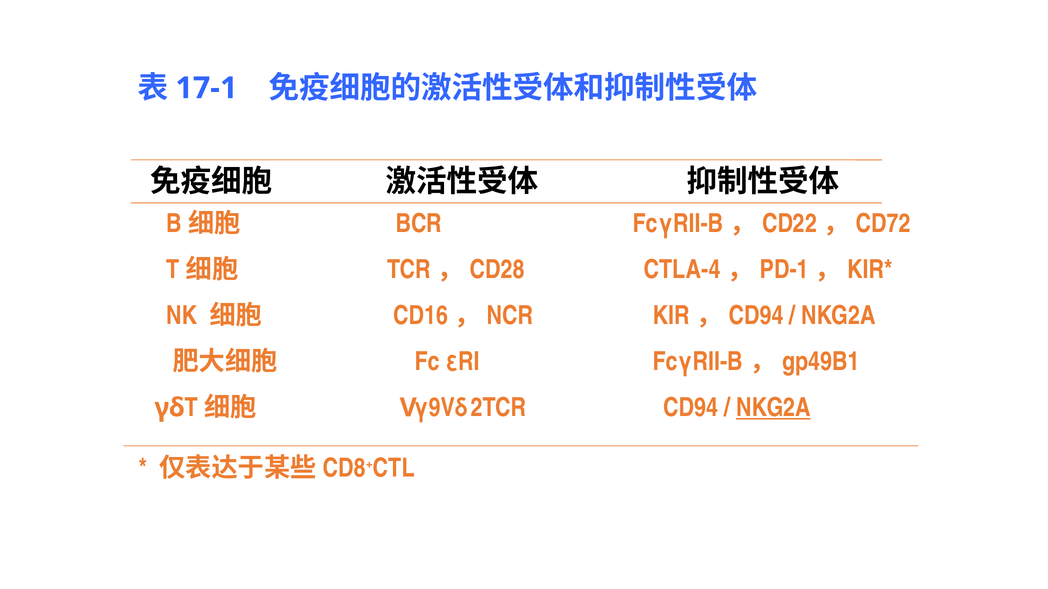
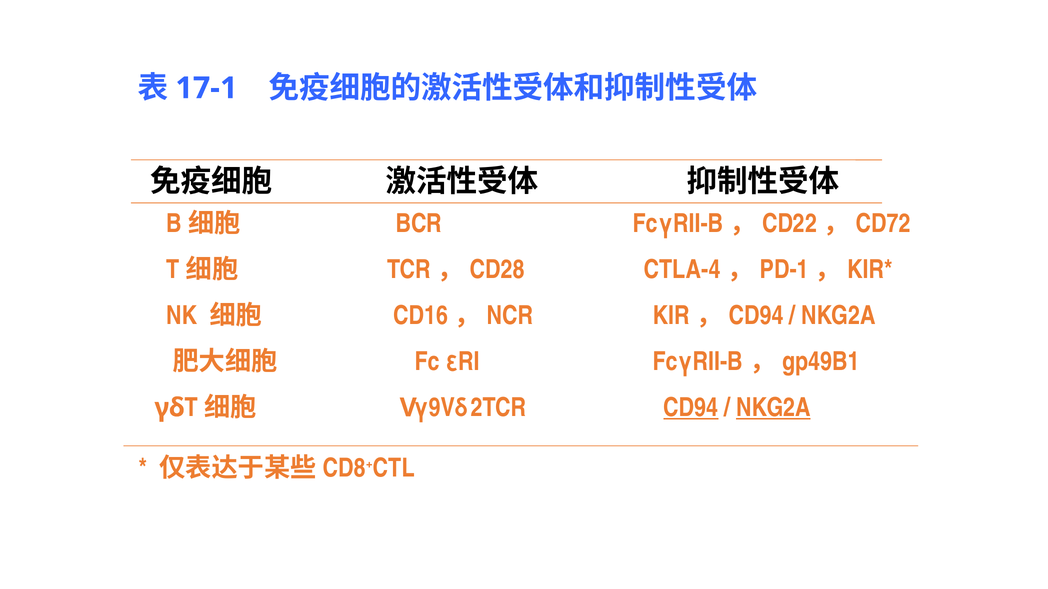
CD94 underline: none -> present (691, 408)
